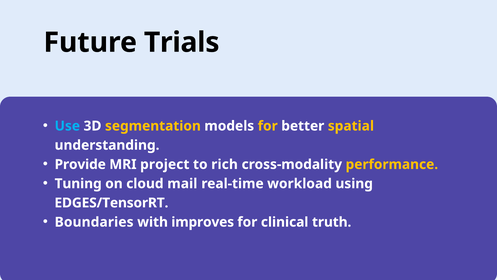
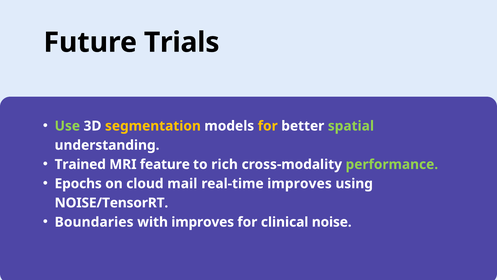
Use colour: light blue -> light green (67, 126)
spatial colour: yellow -> light green (351, 126)
Provide: Provide -> Trained (80, 164)
project: project -> feature (165, 164)
performance colour: yellow -> light green (392, 164)
Tuning: Tuning -> Epochs (78, 183)
real-time workload: workload -> improves (299, 183)
EDGES/TensorRT: EDGES/TensorRT -> NOISE/TensorRT (111, 203)
truth: truth -> noise (332, 222)
